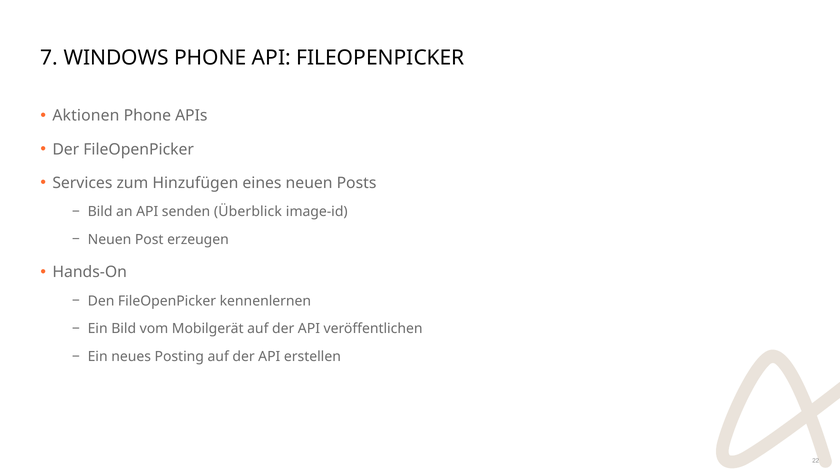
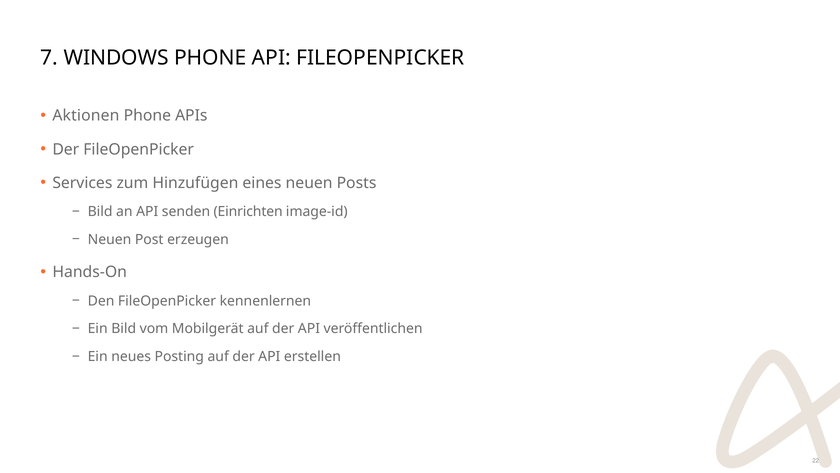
Überblick: Überblick -> Einrichten (248, 212)
